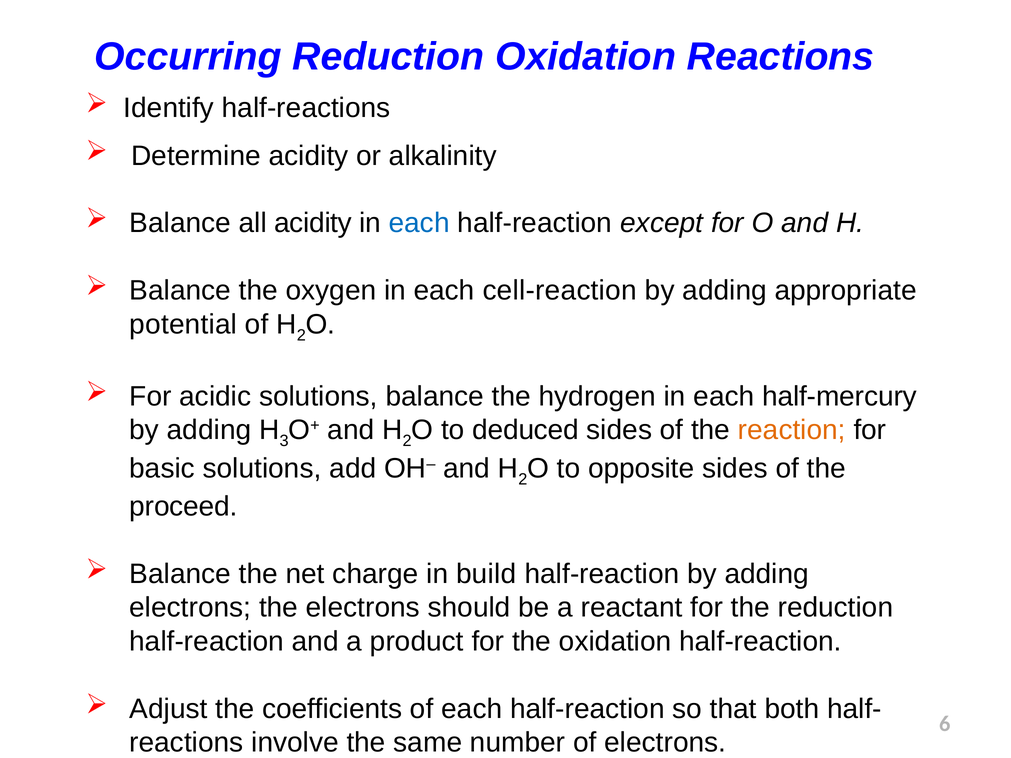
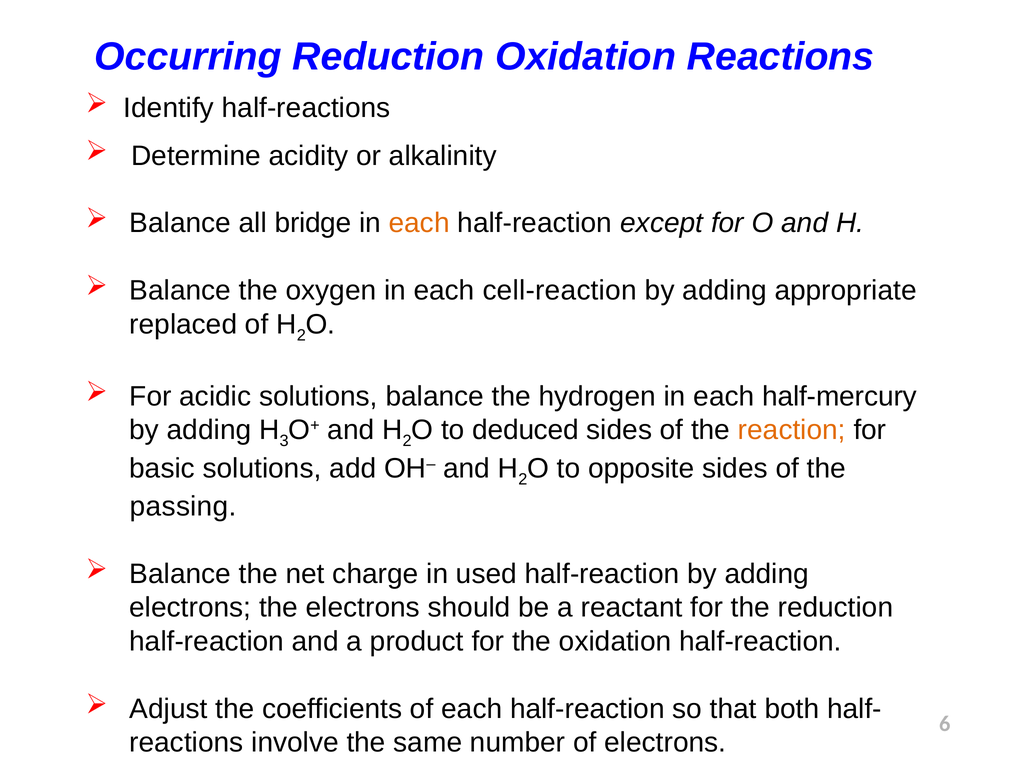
all acidity: acidity -> bridge (313, 223)
each colour: blue -> orange (419, 223)
potential: potential -> replaced (183, 324)
proceed: proceed -> passing (183, 507)
build: build -> used (486, 574)
